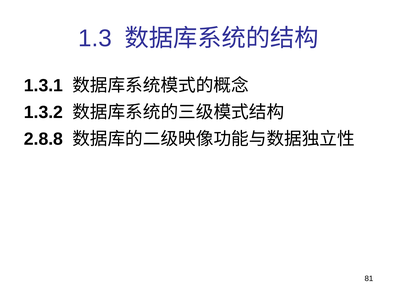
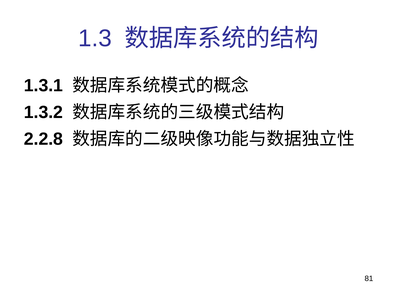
2.8.8: 2.8.8 -> 2.2.8 (43, 139)
